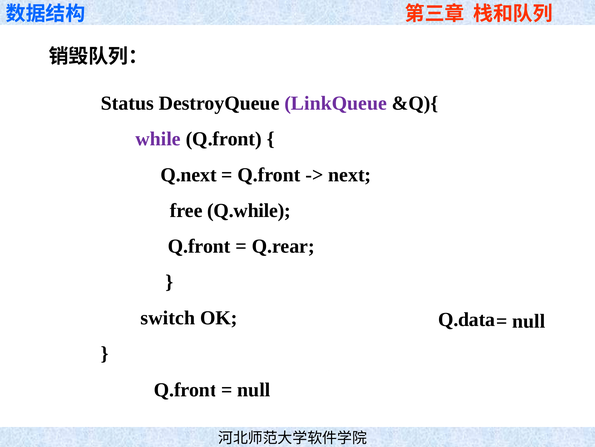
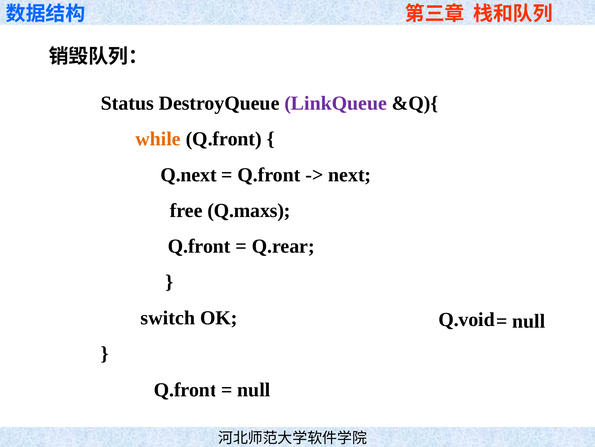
while colour: purple -> orange (158, 139)
Q.while: Q.while -> Q.maxs (249, 210)
Q.data: Q.data -> Q.void (467, 319)
